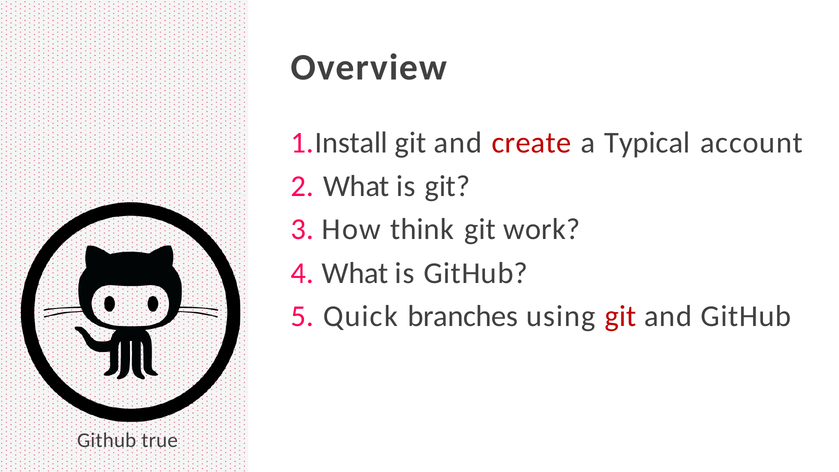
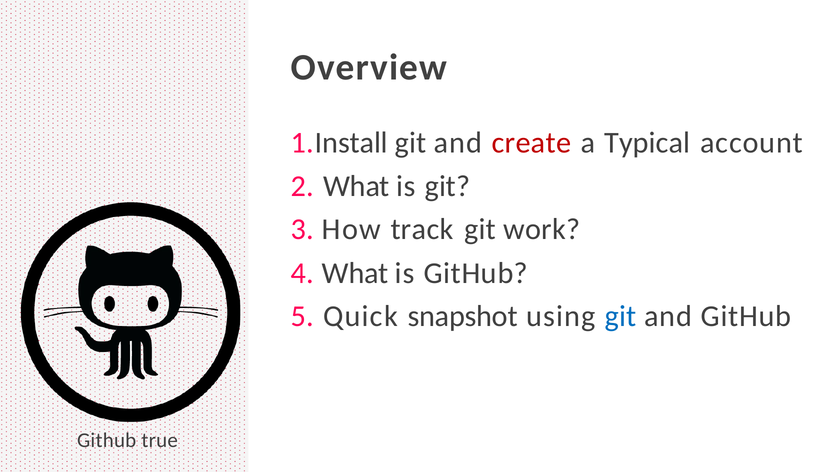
think: think -> track (422, 229)
branches: branches -> snapshot (463, 316)
git colour: red -> blue (621, 316)
